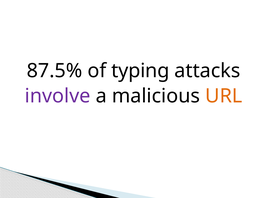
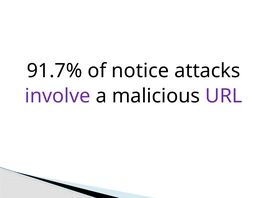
87.5%: 87.5% -> 91.7% (55, 71)
typing: typing -> notice (140, 71)
URL colour: orange -> purple (224, 96)
